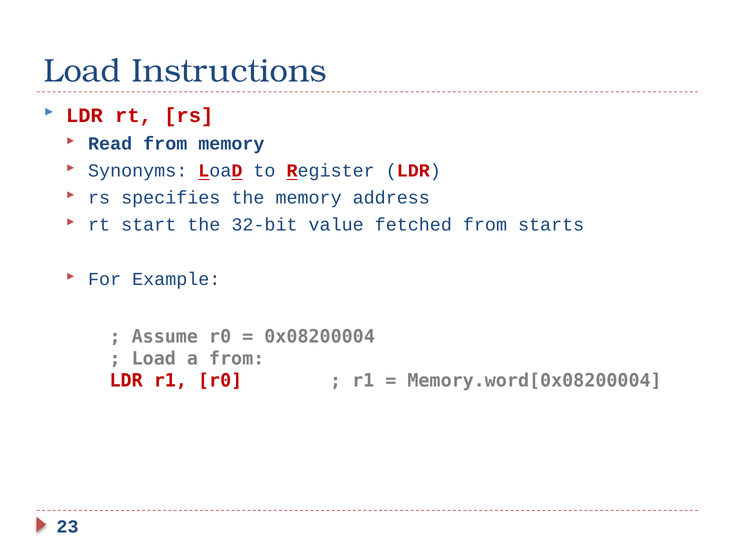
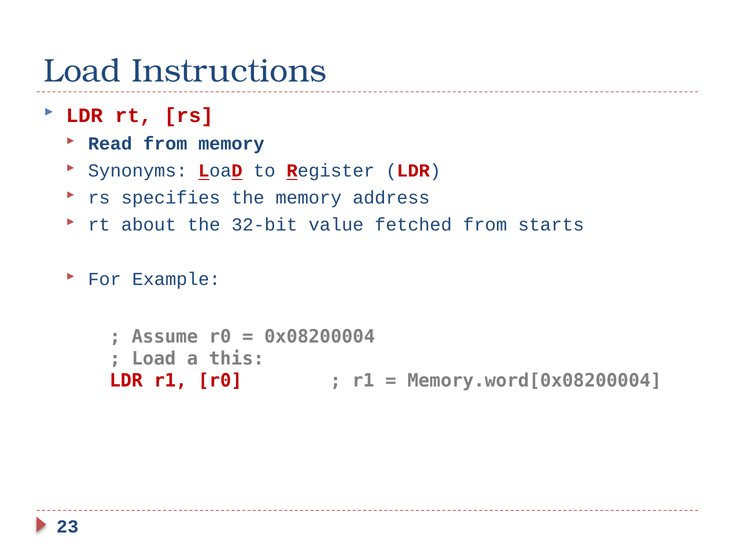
start: start -> about (149, 225)
a from: from -> this (237, 359)
